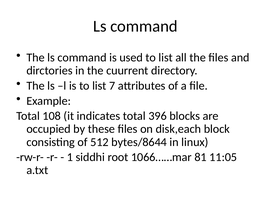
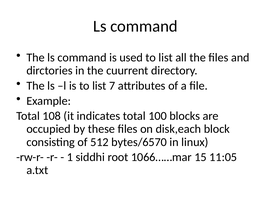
396: 396 -> 100 (158, 116)
bytes/8644: bytes/8644 -> bytes/6570 (139, 142)
81: 81 -> 15 (201, 157)
